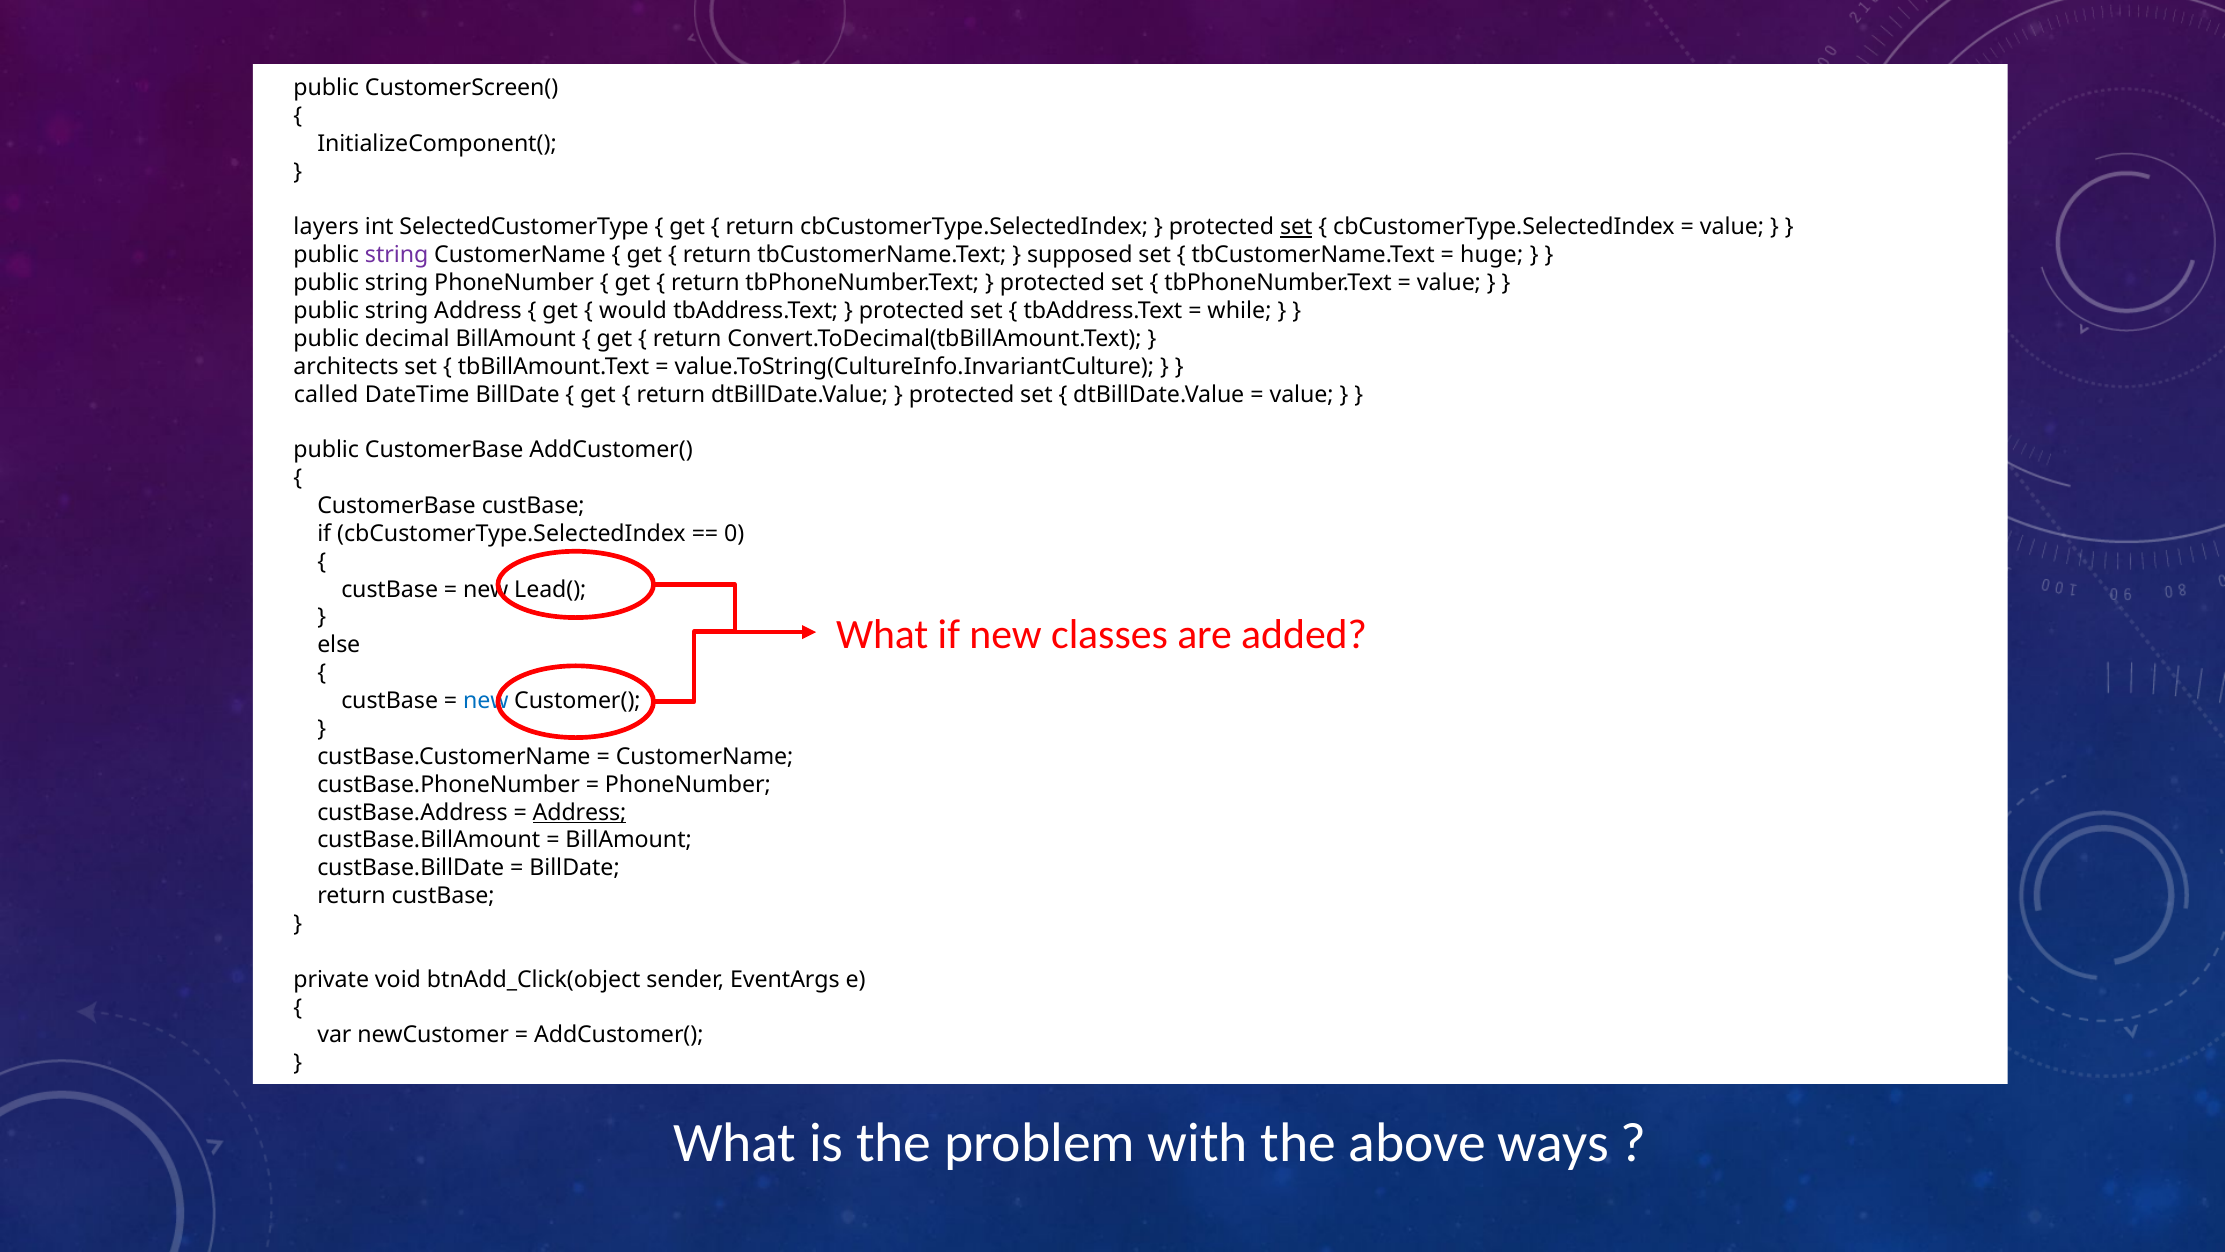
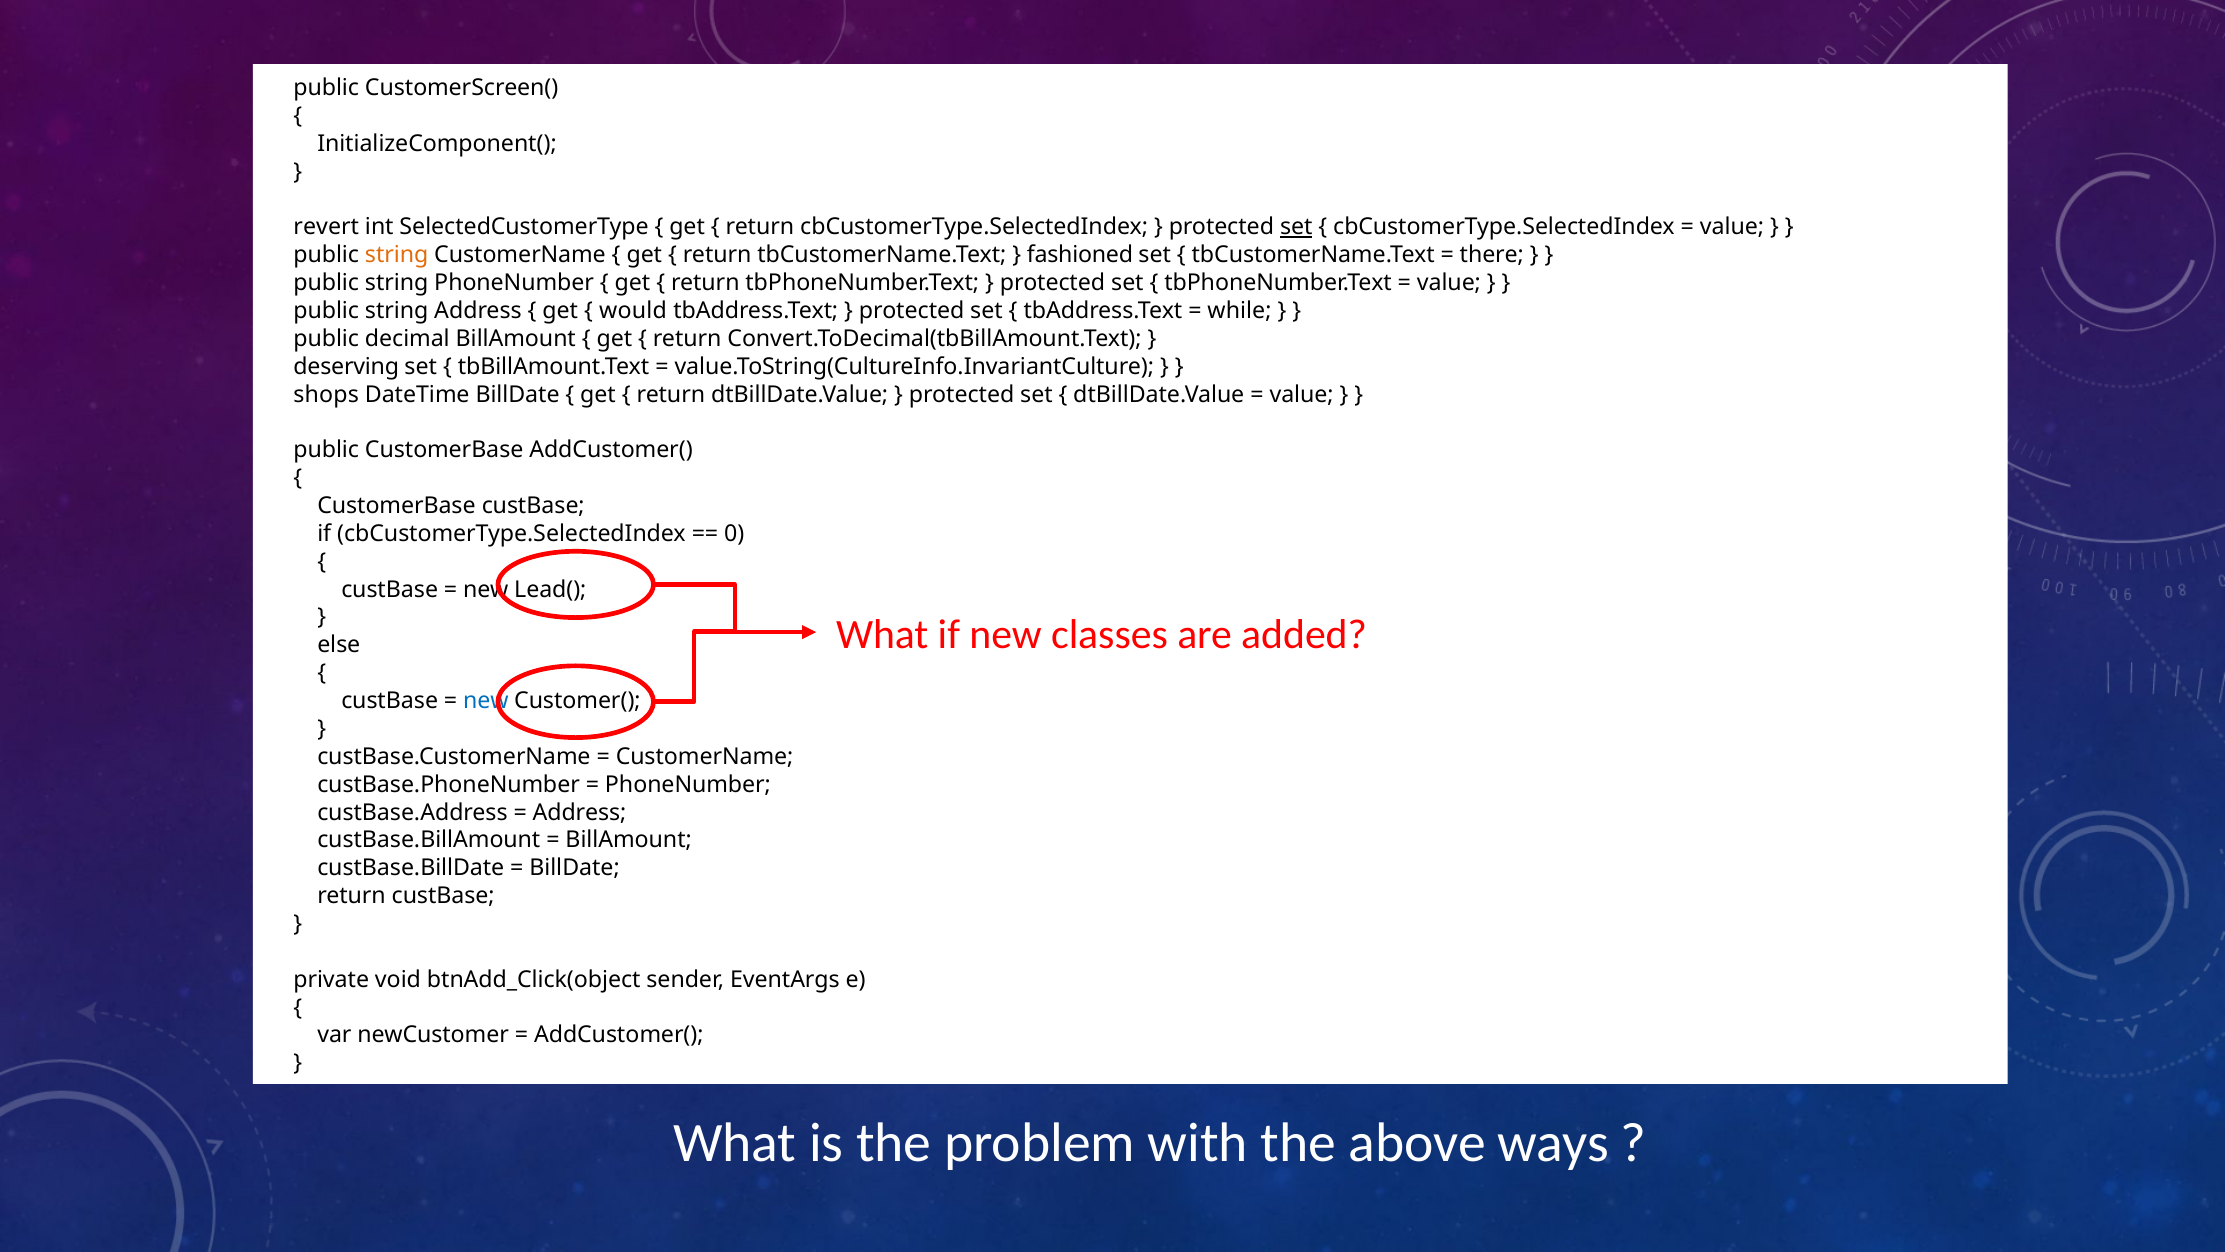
layers: layers -> revert (326, 227)
string colour: purple -> orange (397, 255)
supposed: supposed -> fashioned (1080, 255)
huge: huge -> there (1492, 255)
architects: architects -> deserving (346, 366)
called: called -> shops (326, 394)
Address underline: present -> none (580, 812)
